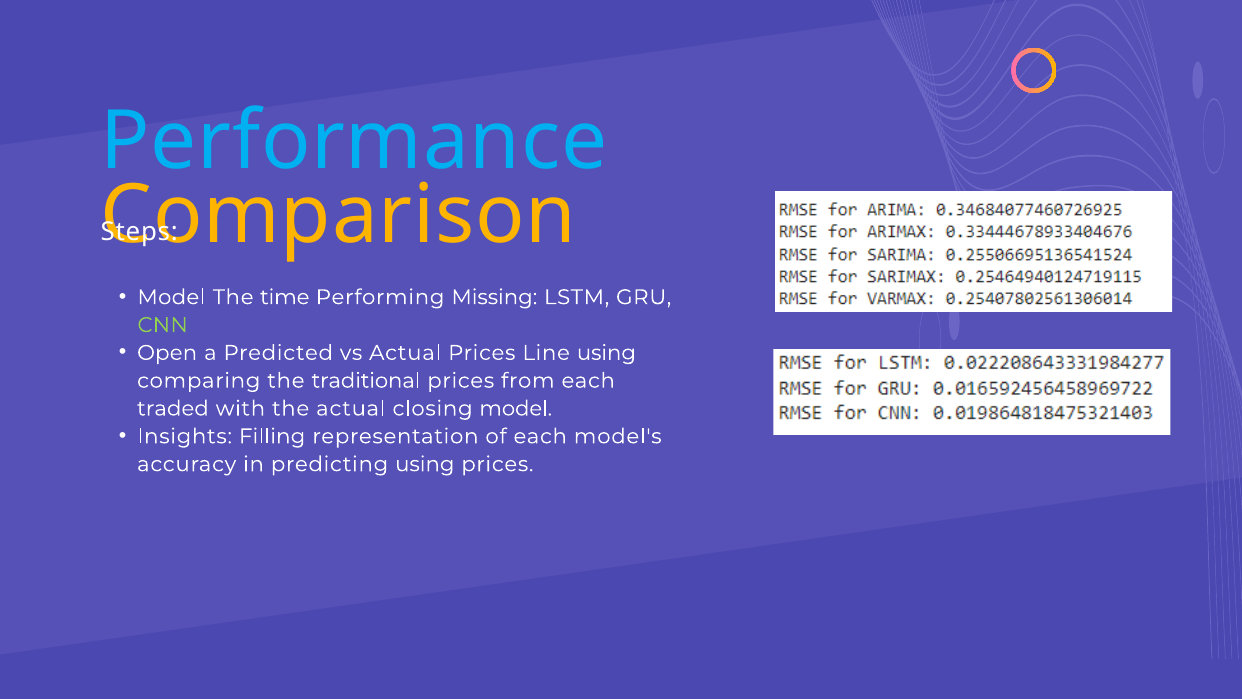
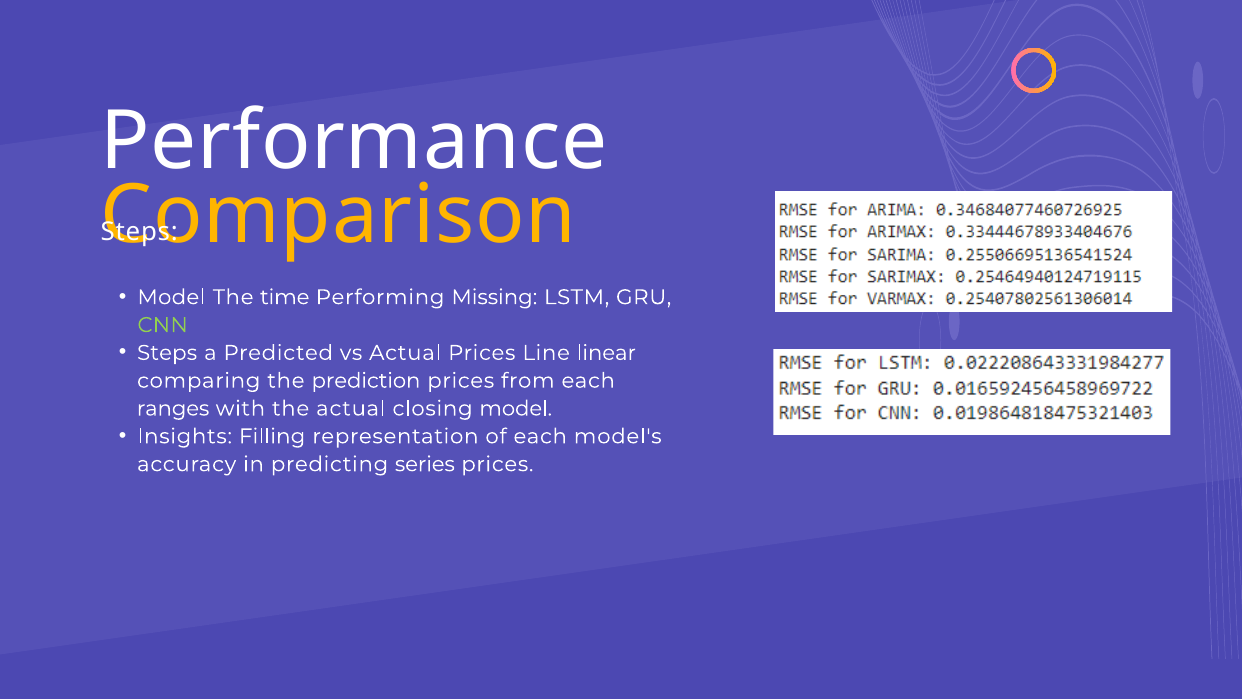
Performance colour: light blue -> white (354, 142)
Open: Open -> Steps (167, 353)
Line using: using -> linear (606, 353)
traditional: traditional -> prediction (366, 380)
traded: traded -> ranges (173, 408)
predicting using: using -> series (425, 464)
